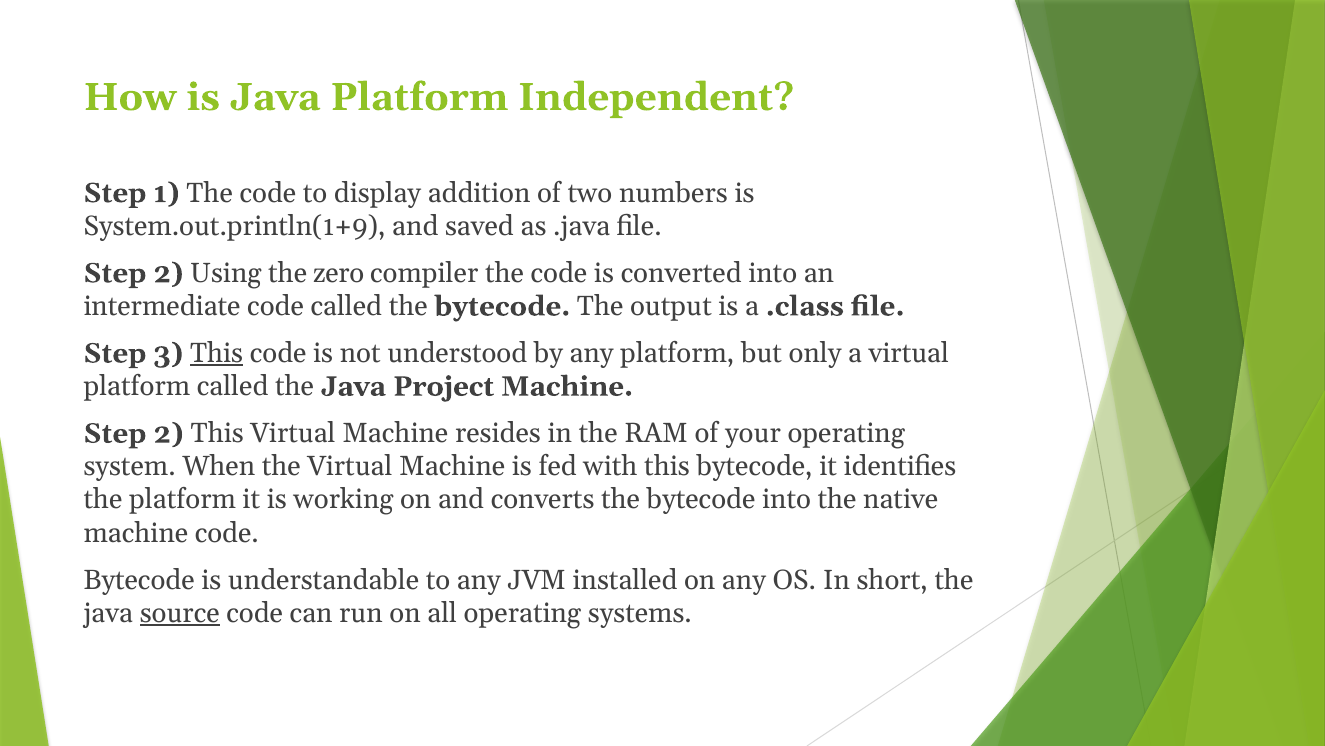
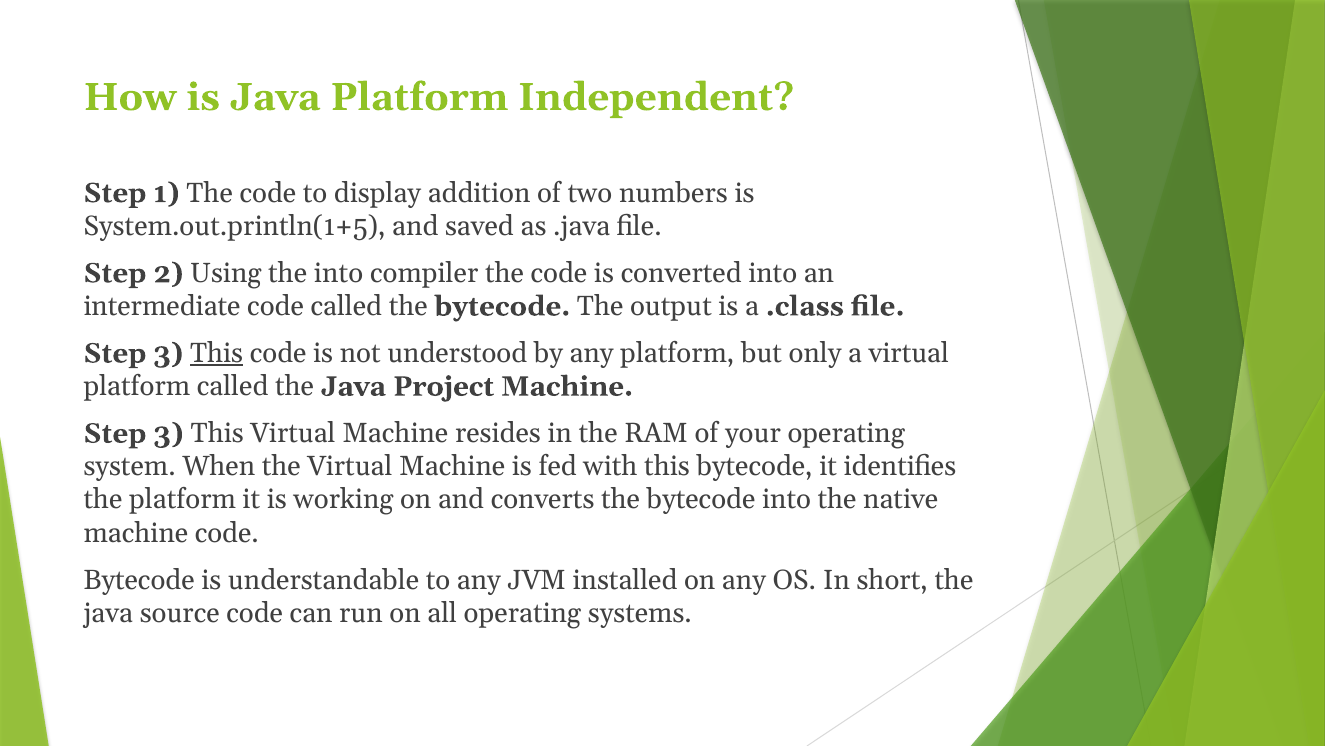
System.out.println(1+9: System.out.println(1+9 -> System.out.println(1+5 (235, 226)
the zero: zero -> into (339, 273)
2: 2 -> 3 (168, 433)
source underline: present -> none (180, 613)
